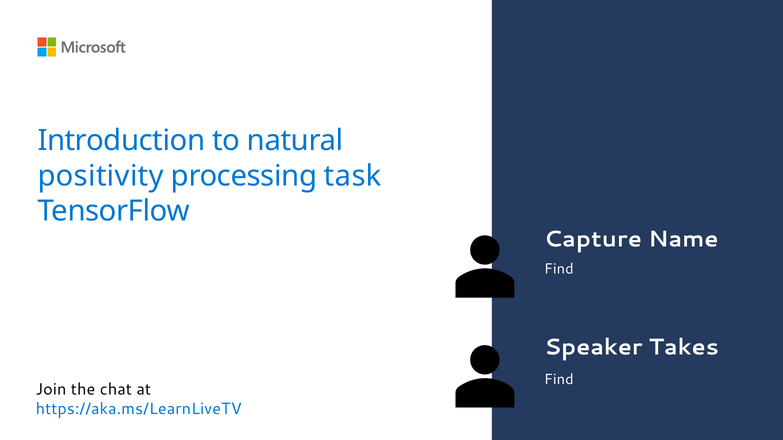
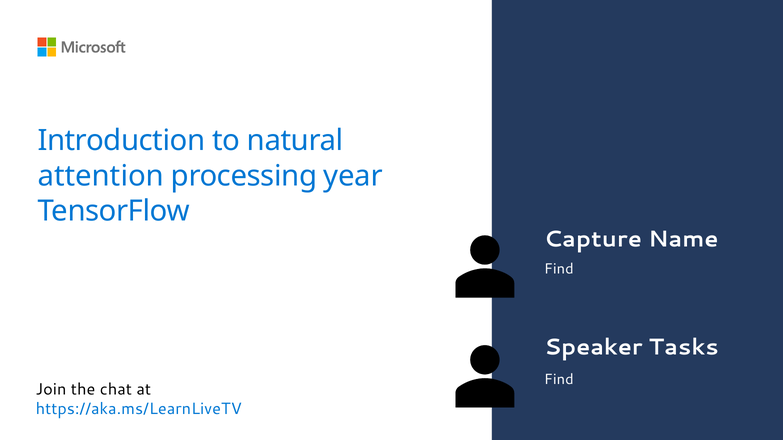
positivity: positivity -> attention (101, 176)
task: task -> year (353, 176)
Takes: Takes -> Tasks (684, 347)
